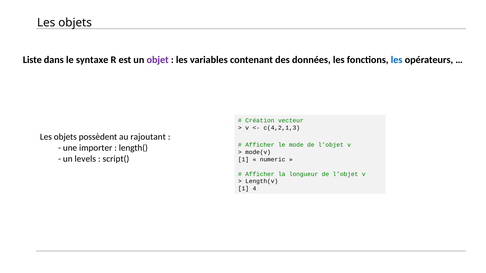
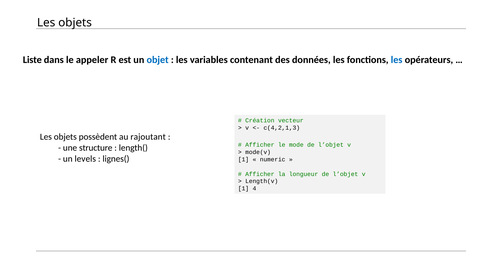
syntaxe: syntaxe -> appeler (92, 60)
objet colour: purple -> blue (158, 60)
importer: importer -> structure (96, 148)
script(: script( -> lignes( (116, 159)
